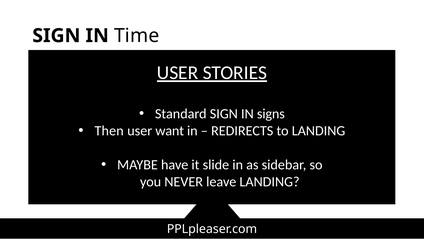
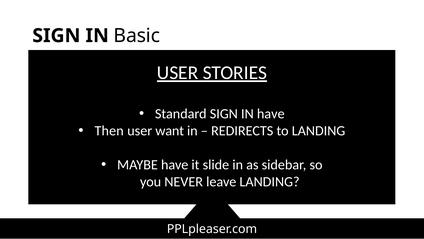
Time: Time -> Basic (137, 36)
IN signs: signs -> have (271, 114)
